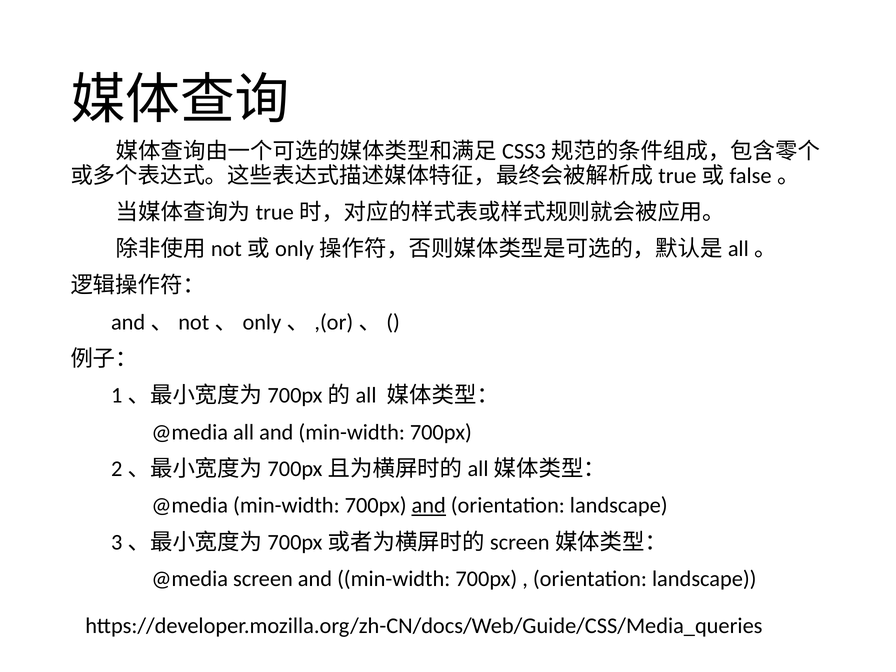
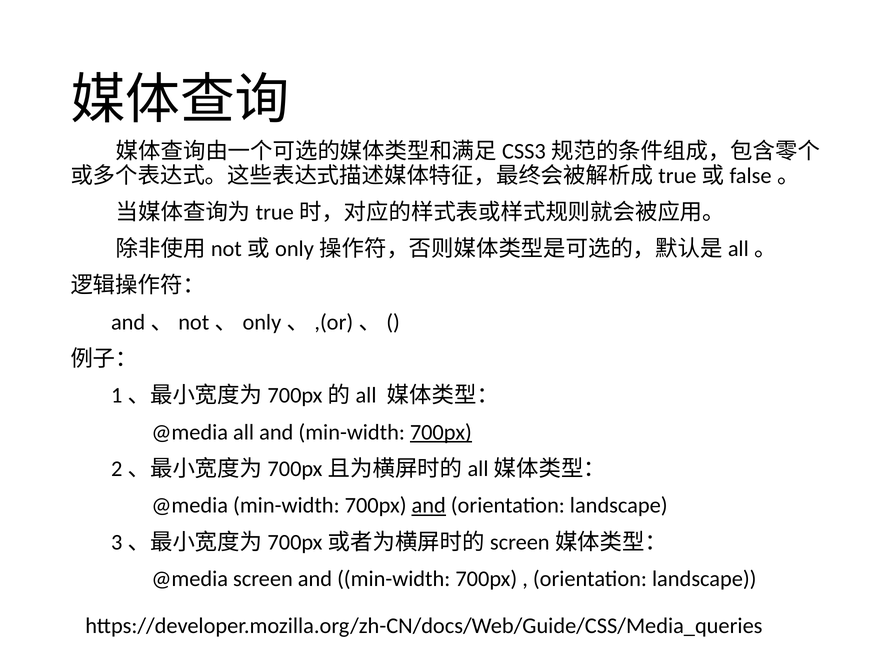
700px underline: none -> present (441, 432)
